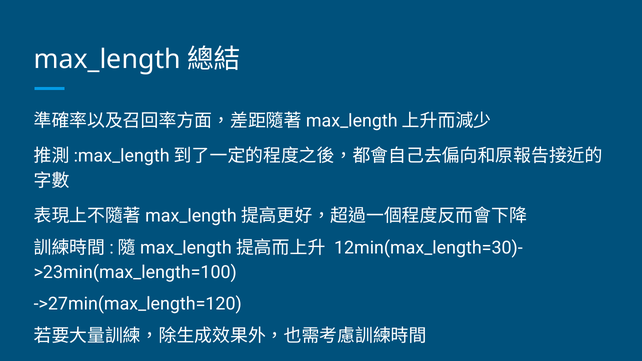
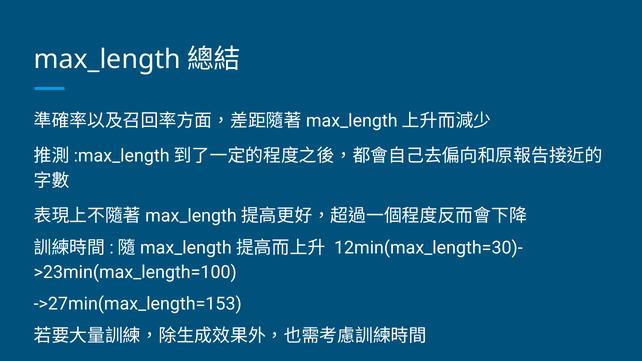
->27min(max_length=120: ->27min(max_length=120 -> ->27min(max_length=153 (138, 304)
